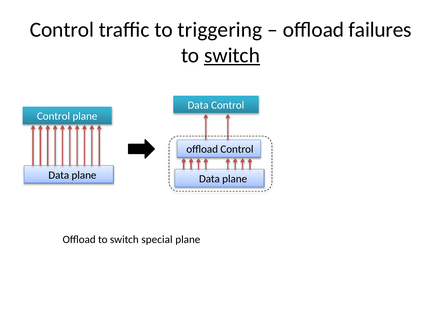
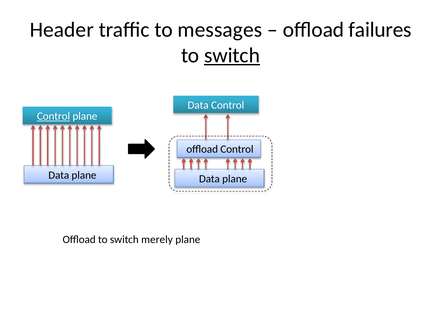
Control: Control -> Header (62, 30)
triggering: triggering -> messages (220, 30)
Control underline: none -> present (54, 116)
special: special -> merely (157, 240)
